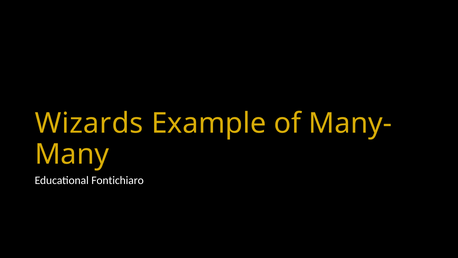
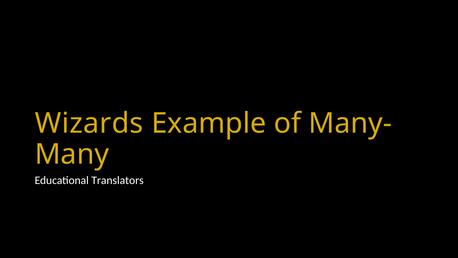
Fontichiaro: Fontichiaro -> Translators (118, 180)
